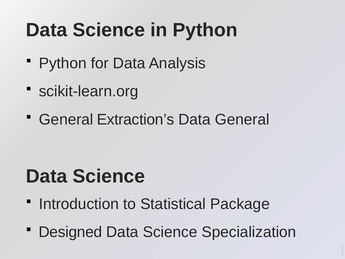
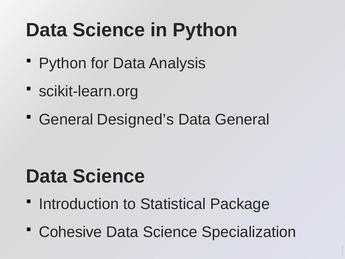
Extraction’s: Extraction’s -> Designed’s (135, 119)
Designed: Designed -> Cohesive (70, 232)
